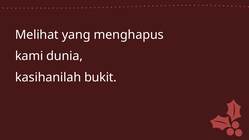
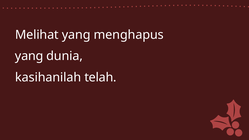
kami: kami -> yang (29, 56)
bukit: bukit -> telah (100, 77)
